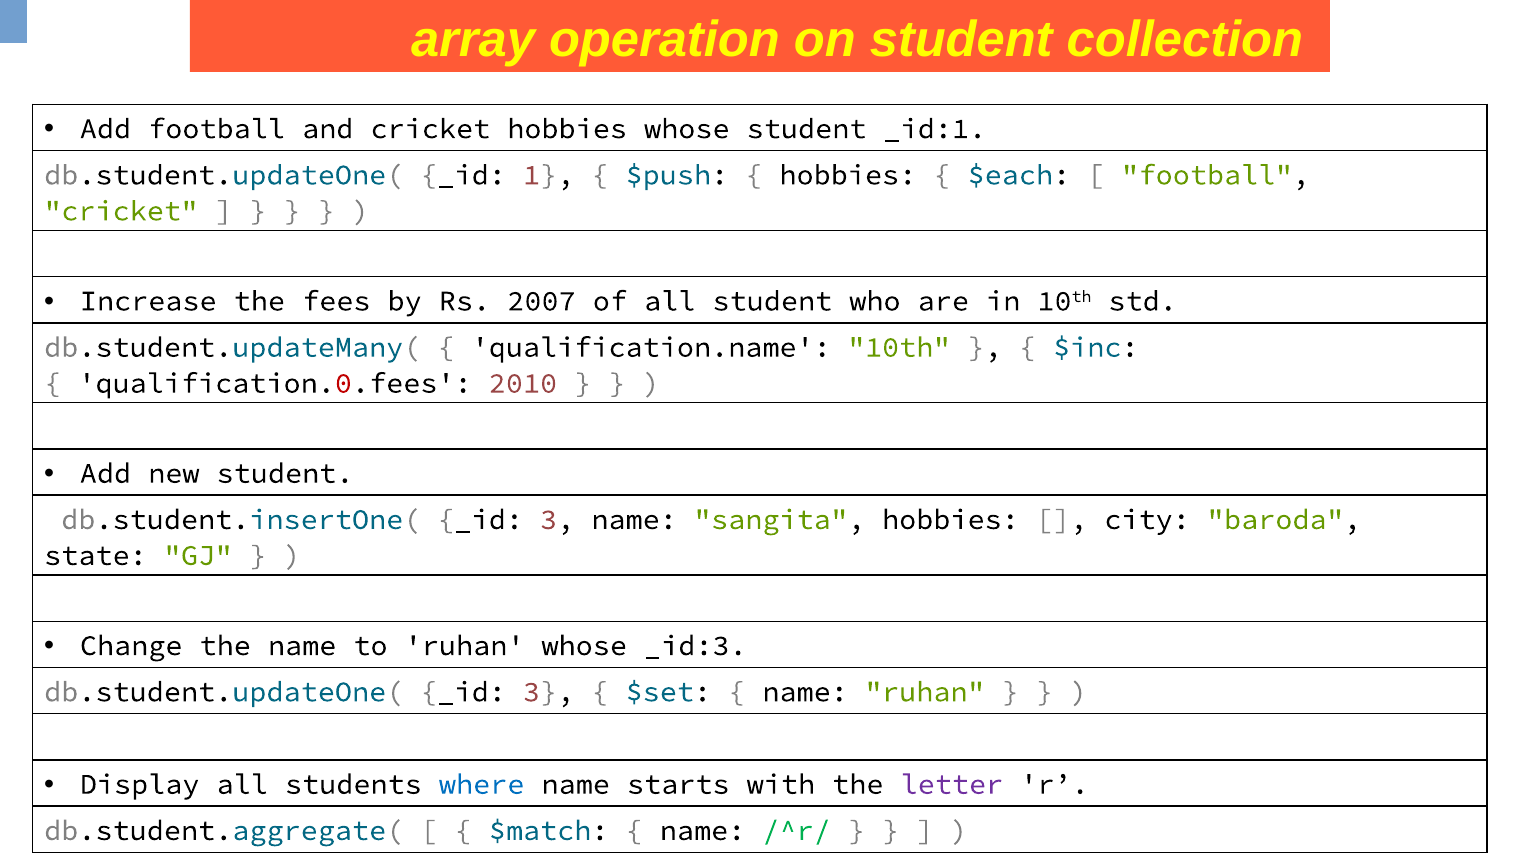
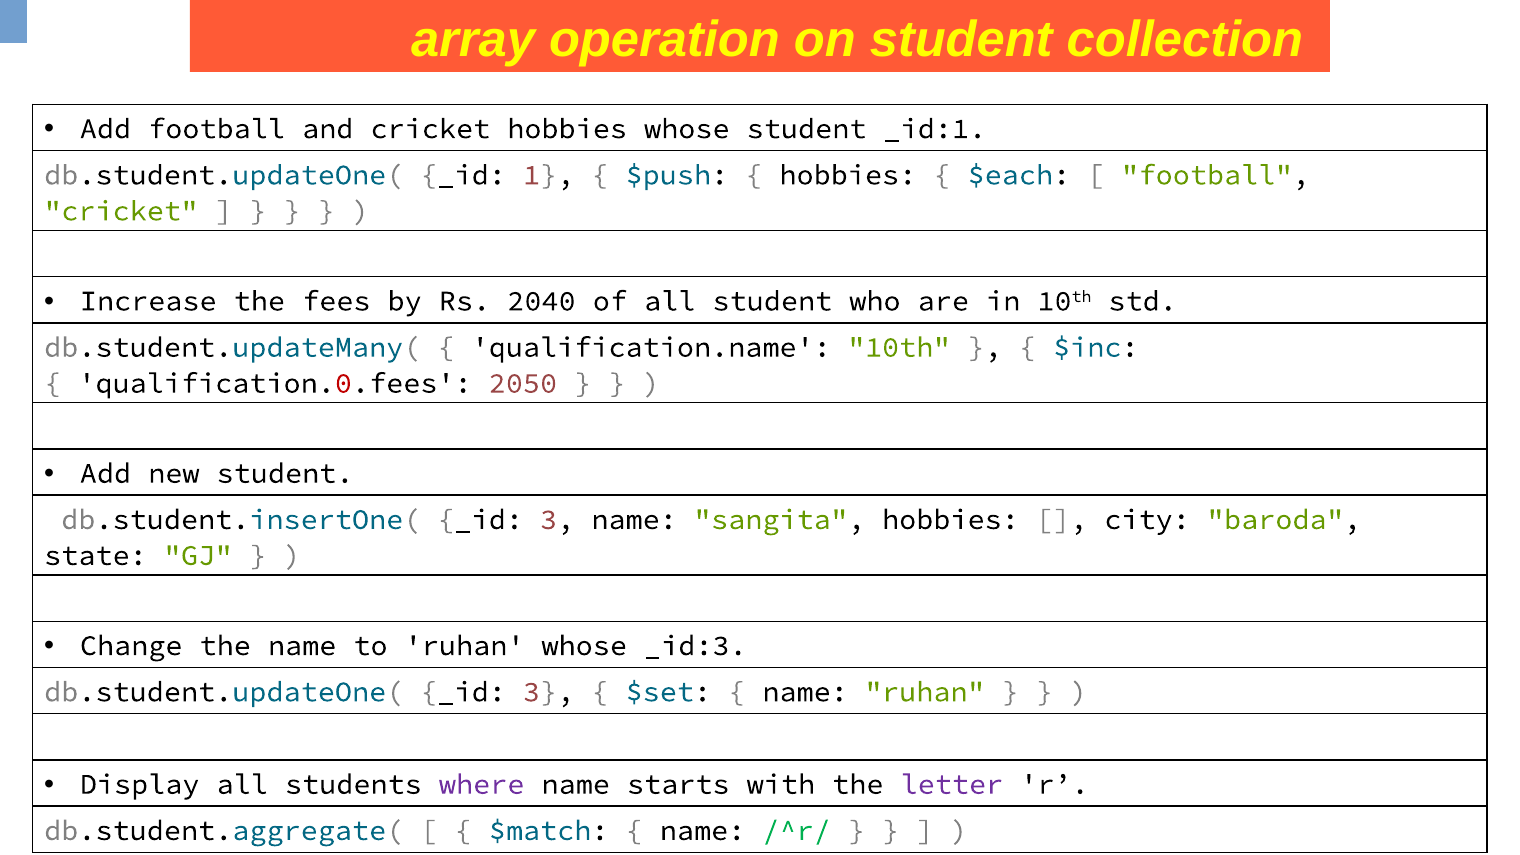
2007: 2007 -> 2040 (541, 301)
2010: 2010 -> 2050 (523, 383)
where colour: blue -> purple (482, 784)
